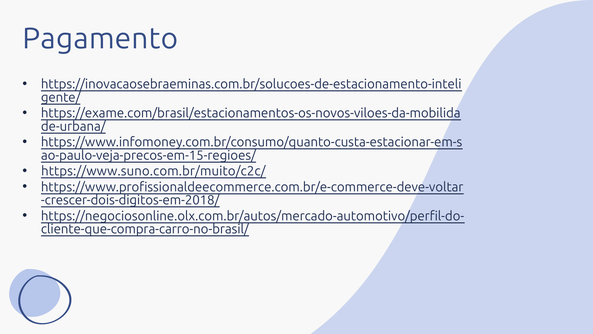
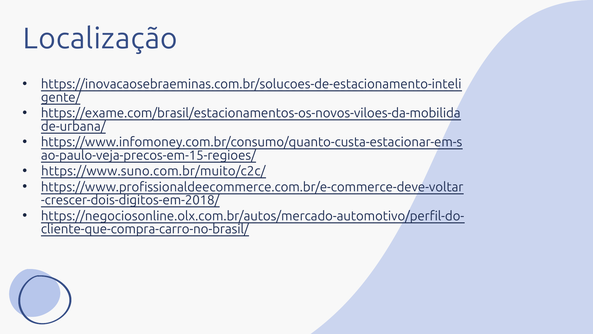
Pagamento: Pagamento -> Localização (100, 39)
